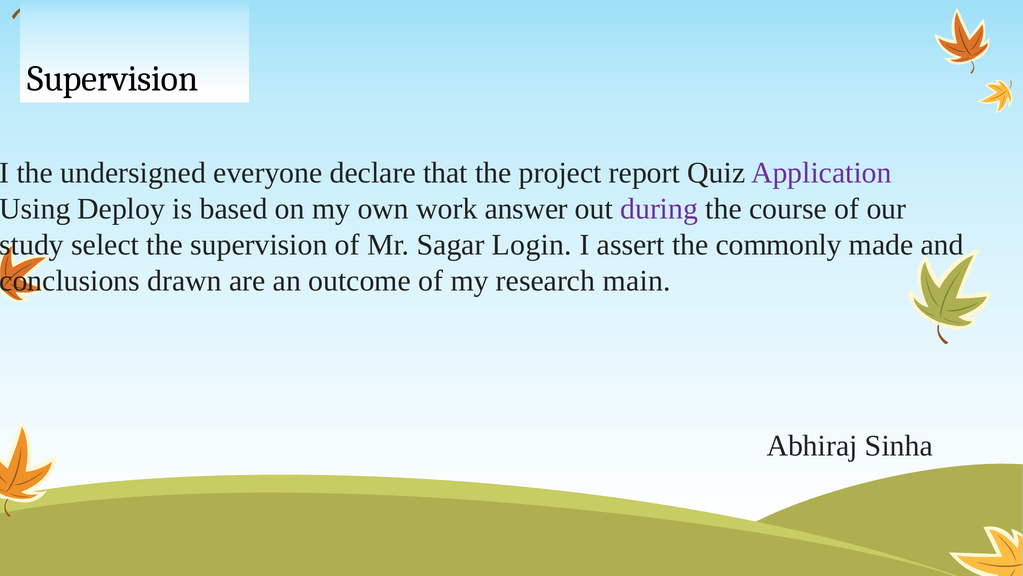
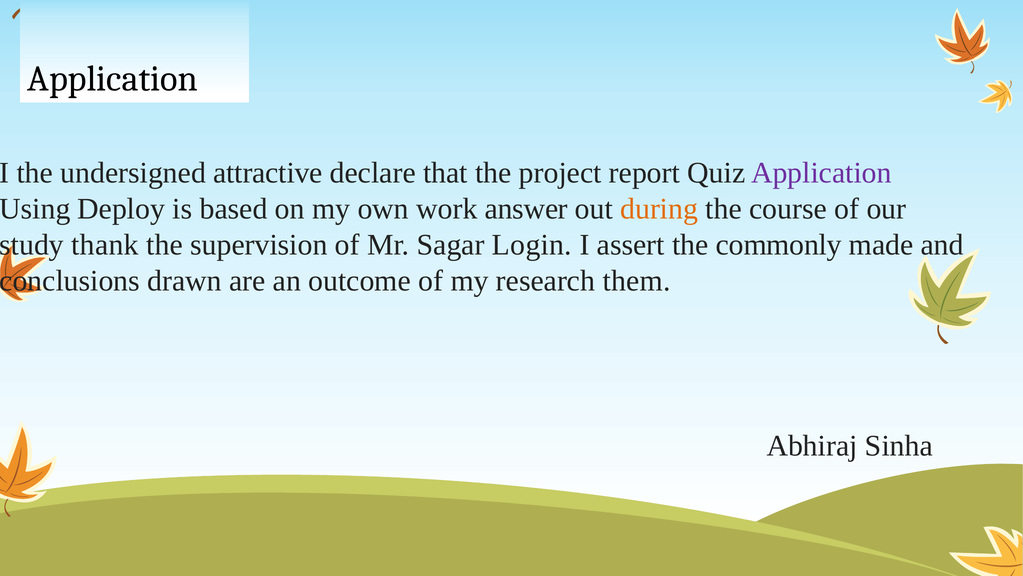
Supervision: Supervision -> Application (113, 79)
everyone: everyone -> attractive (268, 173)
during colour: purple -> orange (659, 209)
select: select -> thank (105, 245)
main: main -> them (637, 280)
